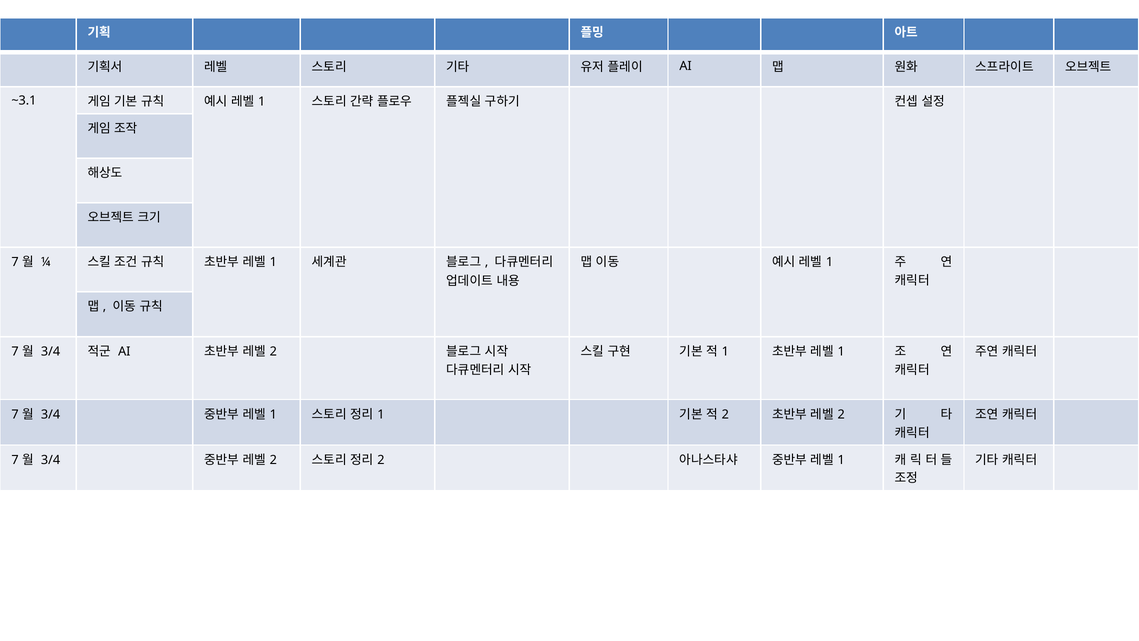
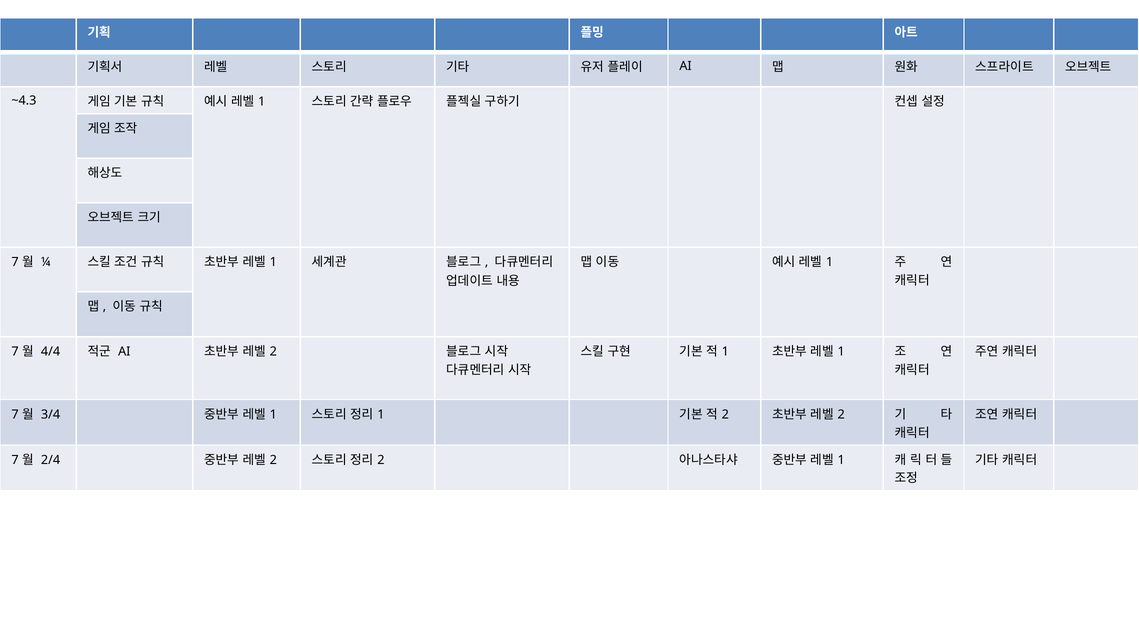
~3.1: ~3.1 -> ~4.3 (24, 101)
3/4: 3/4 -> 4/4 (51, 351)
3/4: 3/4 -> 2/4 (51, 460)
